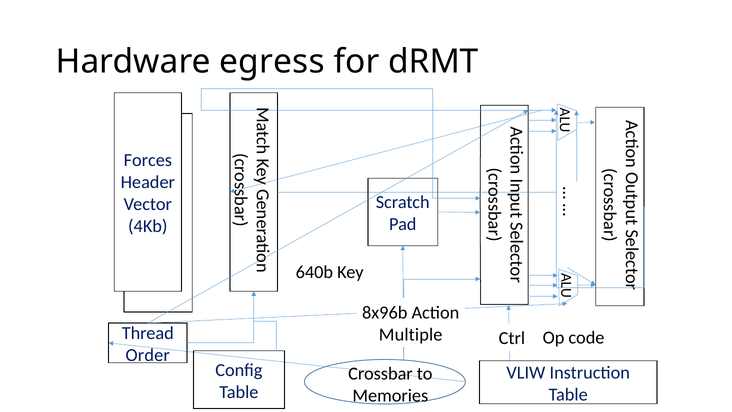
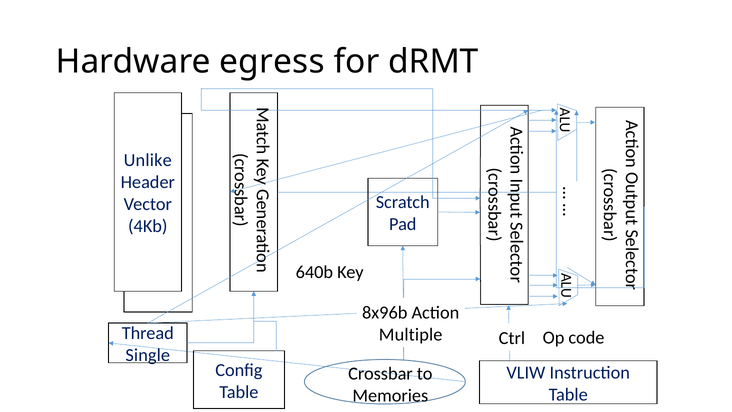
Forces: Forces -> Unlike (148, 160)
Order: Order -> Single (148, 355)
